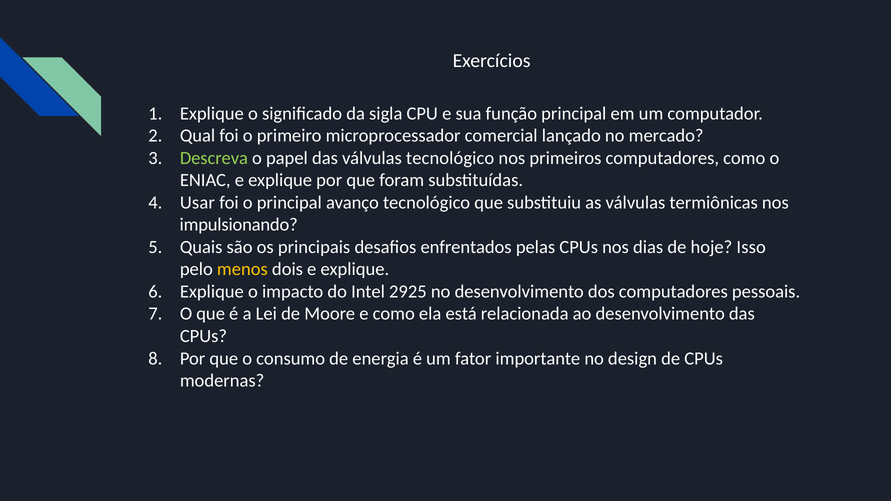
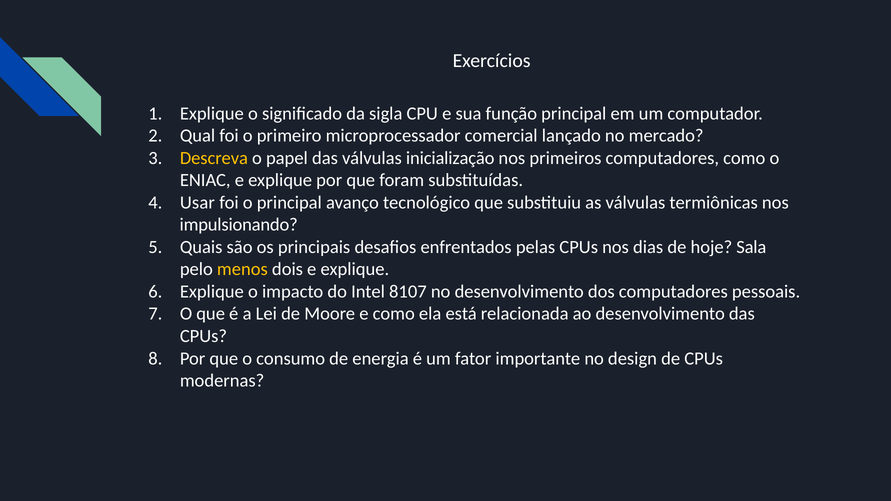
Descreva colour: light green -> yellow (214, 158)
válvulas tecnológico: tecnológico -> inicialização (450, 158)
Isso: Isso -> Sala (751, 247)
2925: 2925 -> 8107 (408, 292)
